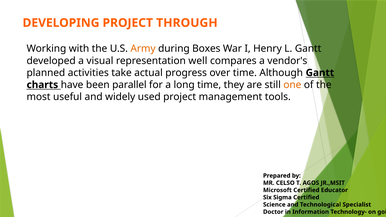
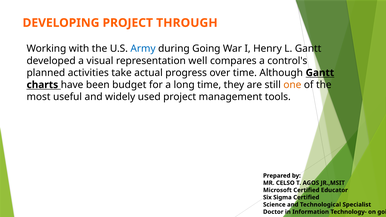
Army colour: orange -> blue (143, 49)
during Boxes: Boxes -> Going (206, 49)
vendor's: vendor's -> control's (287, 61)
parallel: parallel -> budget (129, 85)
